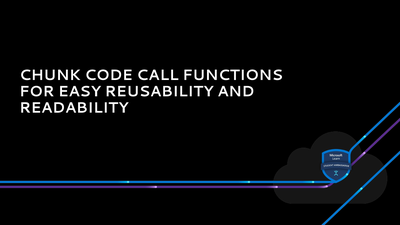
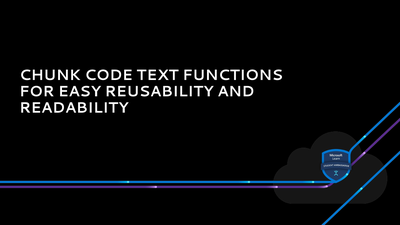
CALL: CALL -> TEXT (157, 75)
